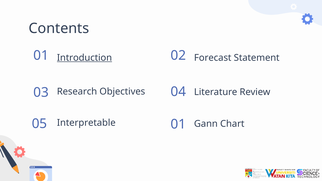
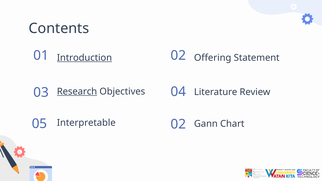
Forecast: Forecast -> Offering (213, 58)
Research underline: none -> present (77, 92)
05 01: 01 -> 02 (178, 124)
